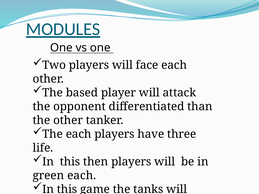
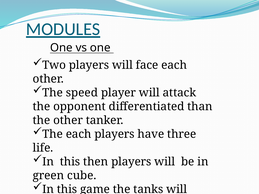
based: based -> speed (82, 93)
green each: each -> cube (82, 176)
